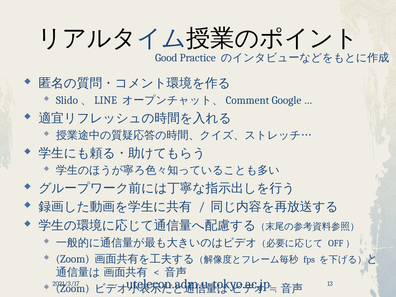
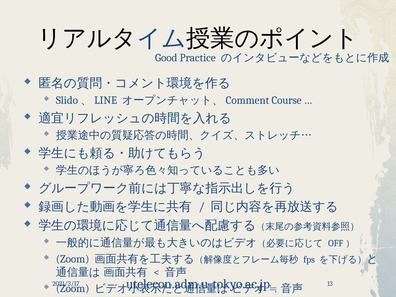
Google: Google -> Course (287, 100)
